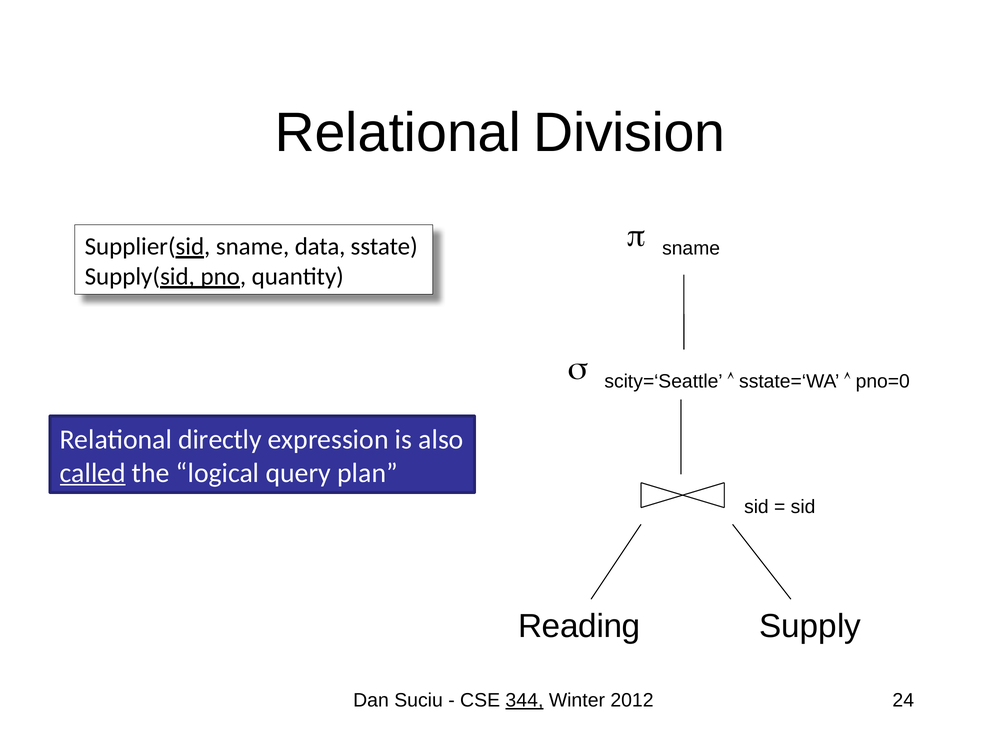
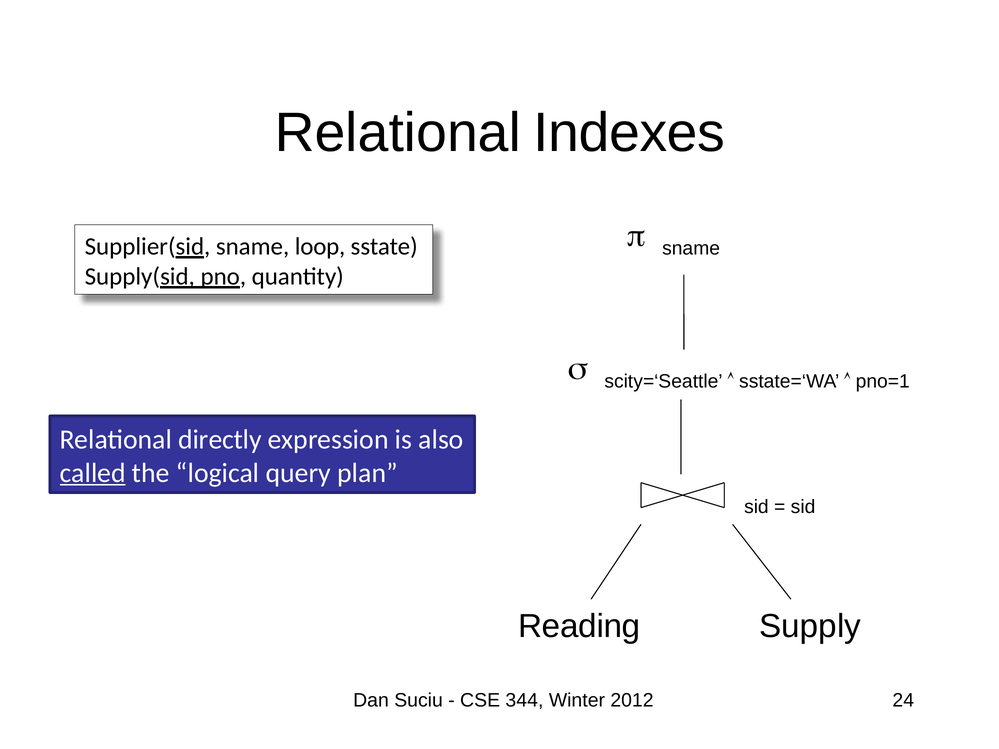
Division: Division -> Indexes (629, 133)
data: data -> loop (320, 246)
pno=0: pno=0 -> pno=1 (883, 381)
344 underline: present -> none (524, 701)
